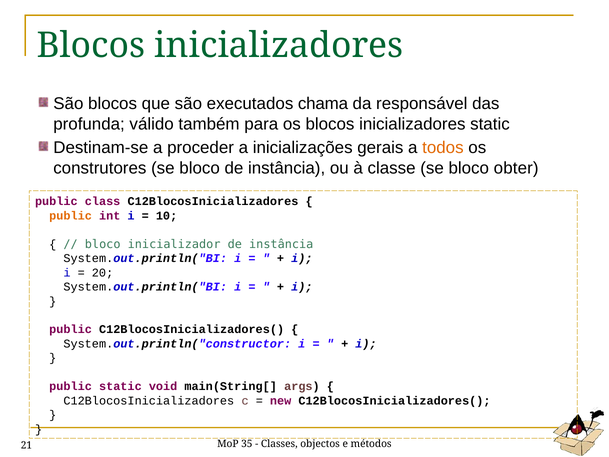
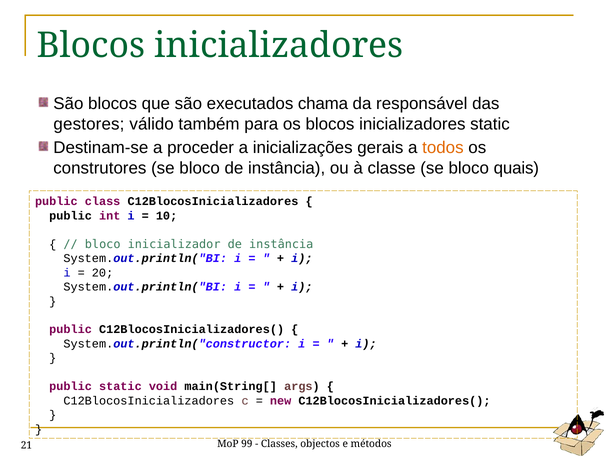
profunda: profunda -> gestores (89, 124)
obter: obter -> quais (516, 168)
public colour: orange -> black (71, 216)
35: 35 -> 99 (247, 444)
